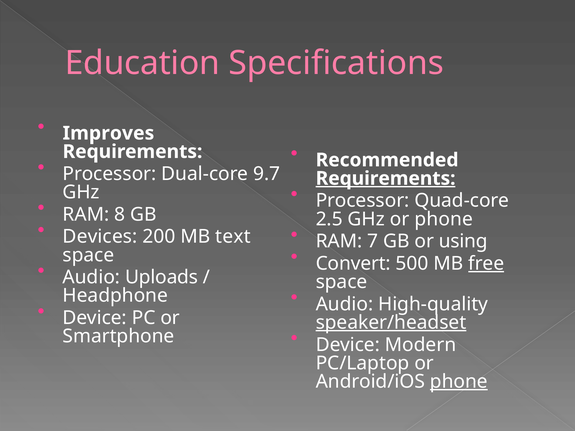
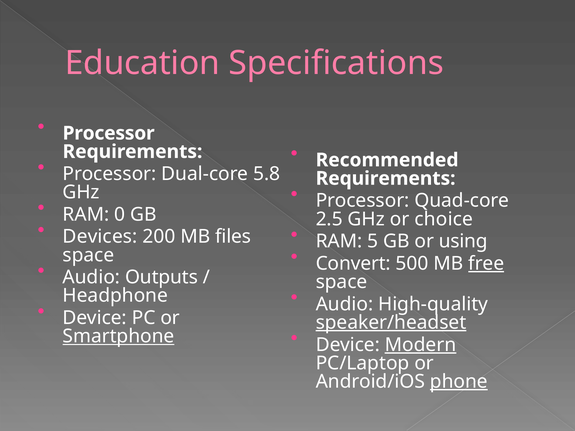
Improves: Improves -> Processor (109, 133)
9.7: 9.7 -> 5.8 (267, 174)
Requirements underline: present -> none (386, 179)
8: 8 -> 0 (120, 215)
or phone: phone -> choice (444, 219)
text: text -> files (233, 237)
7: 7 -> 5 (373, 241)
Uploads: Uploads -> Outputs (162, 277)
Smartphone underline: none -> present (119, 336)
Modern underline: none -> present (421, 345)
